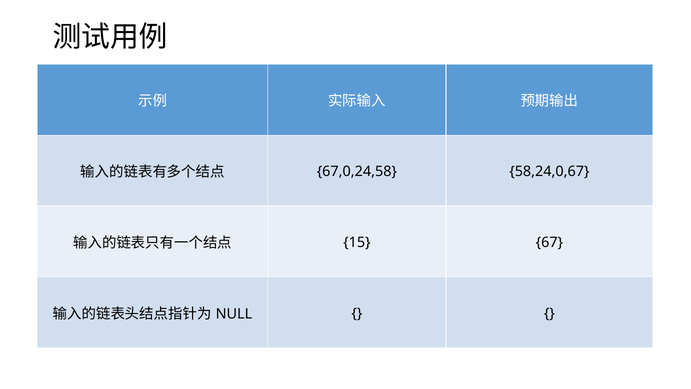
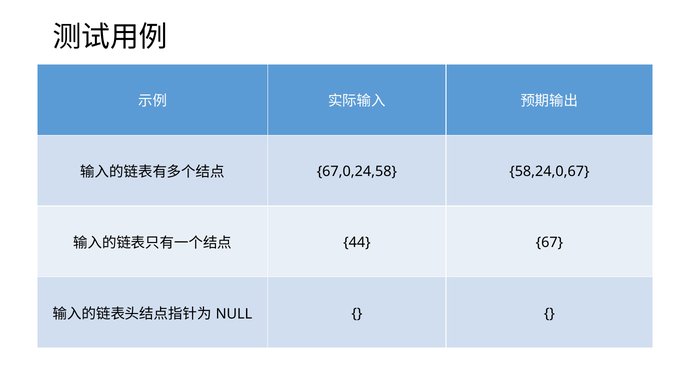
15: 15 -> 44 (357, 242)
